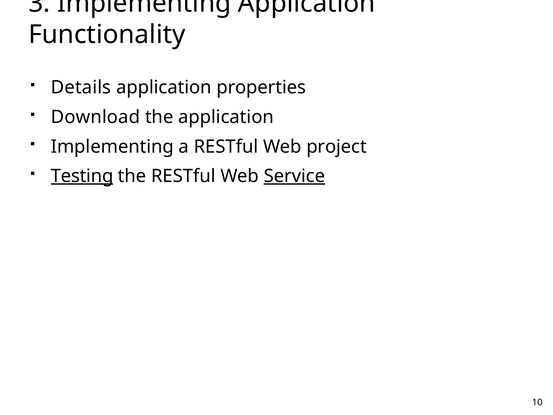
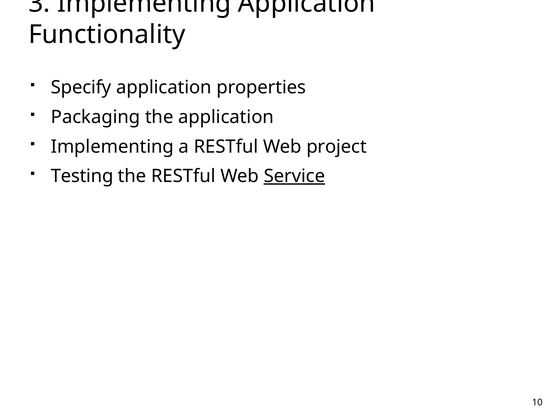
Details: Details -> Specify (81, 88)
Download: Download -> Packaging (96, 117)
Testing underline: present -> none (82, 176)
